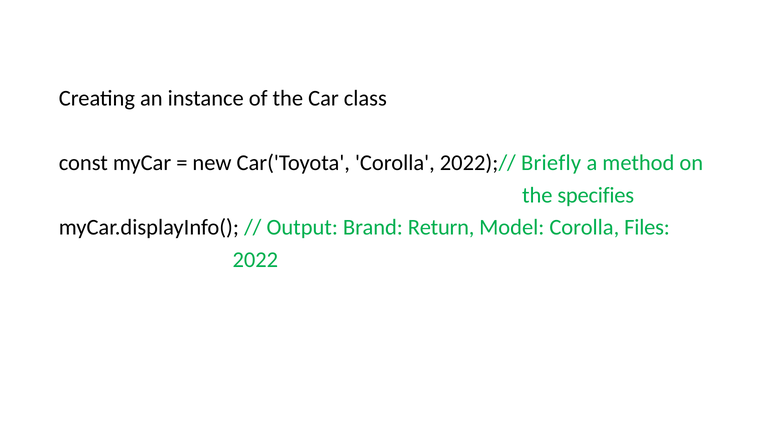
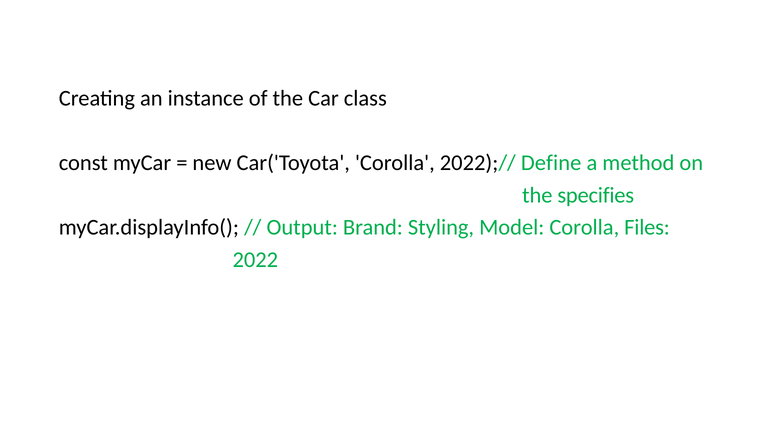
Briefly: Briefly -> Define (551, 163)
Return: Return -> Styling (441, 228)
